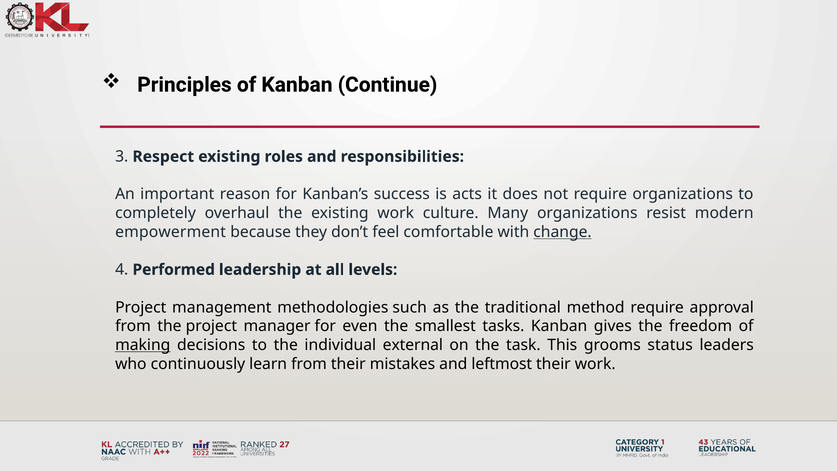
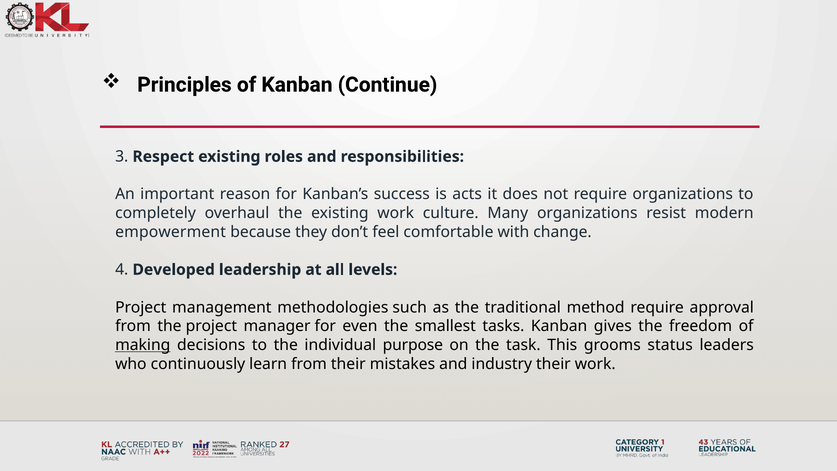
change underline: present -> none (563, 232)
Performed: Performed -> Developed (174, 270)
external: external -> purpose (413, 345)
leftmost: leftmost -> industry (502, 364)
